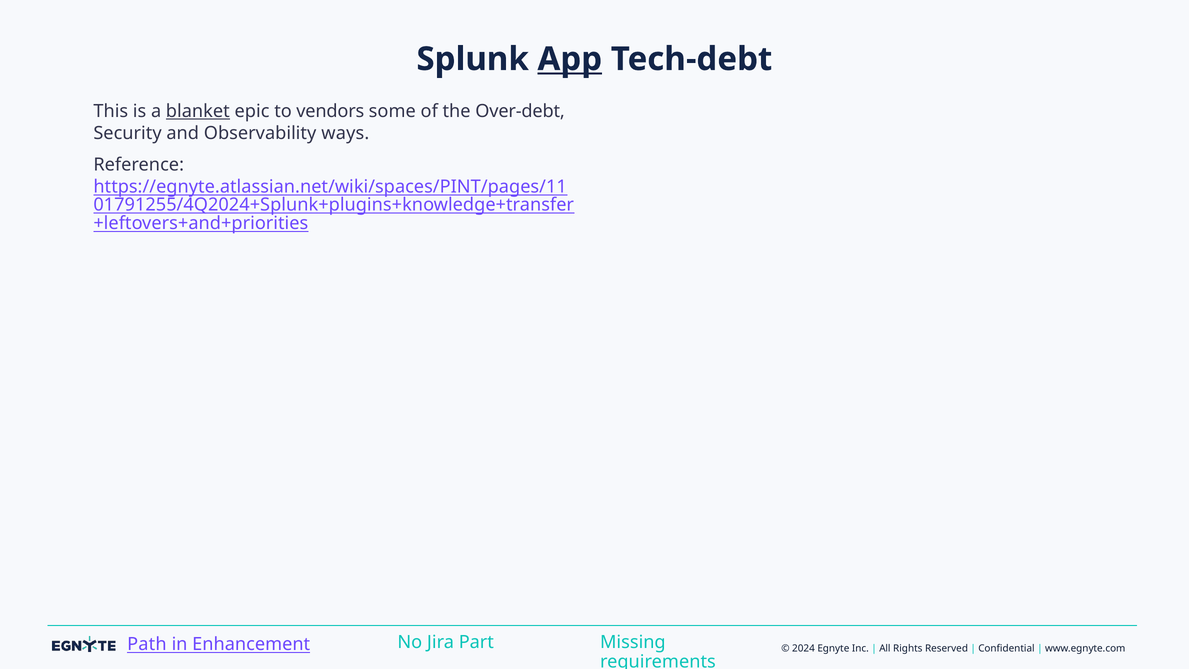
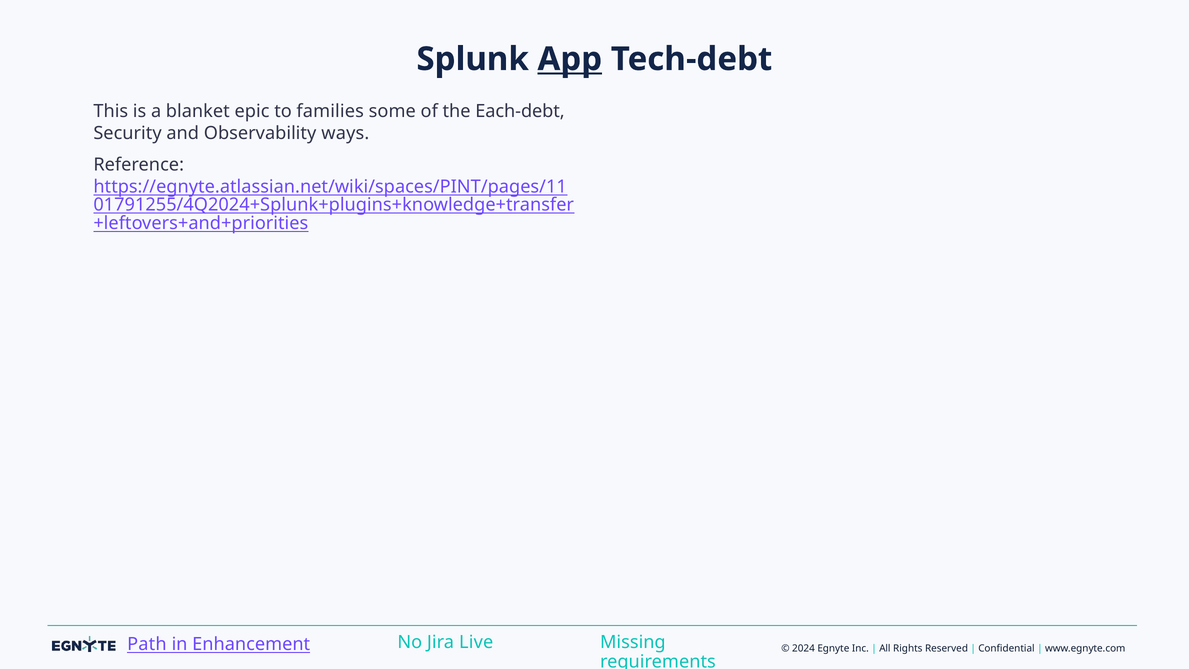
blanket underline: present -> none (198, 111)
vendors: vendors -> families (330, 111)
Over-debt: Over-debt -> Each-debt (520, 111)
Part: Part -> Live (476, 642)
